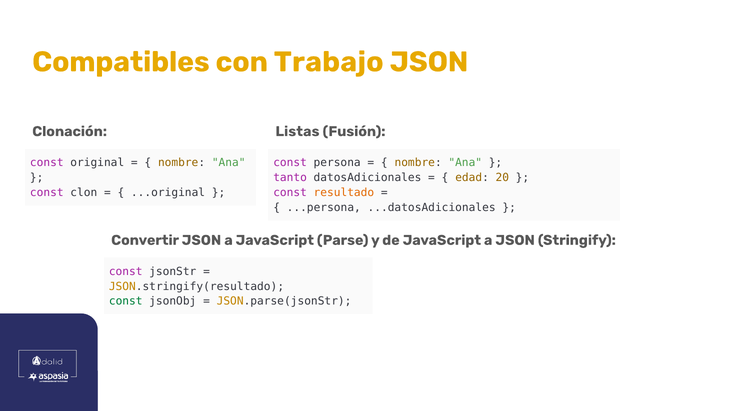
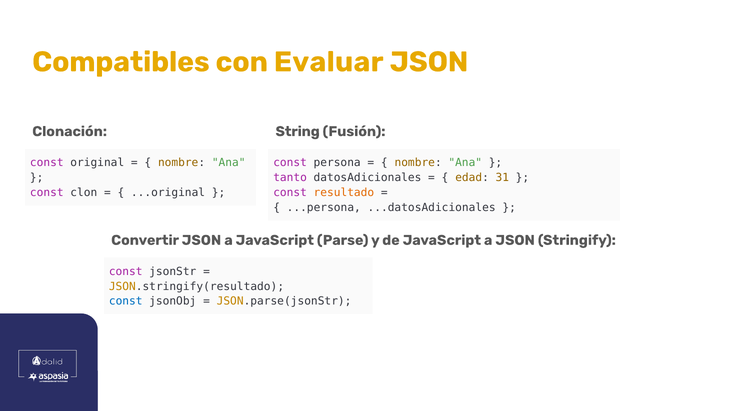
Trabajo: Trabajo -> Evaluar (329, 62)
Listas: Listas -> String (298, 131)
20: 20 -> 31 (502, 178)
const colour: green -> blue (126, 301)
